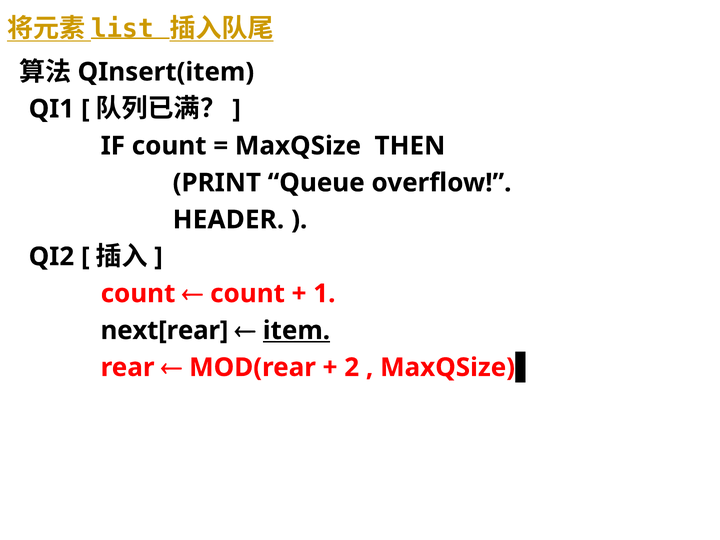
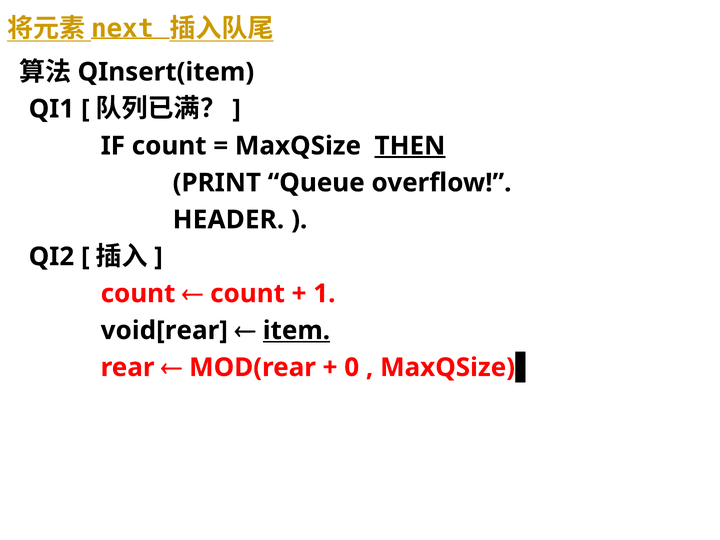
list: list -> next (122, 29)
THEN underline: none -> present (410, 146)
next[rear: next[rear -> void[rear (164, 331)
2: 2 -> 0 (352, 367)
